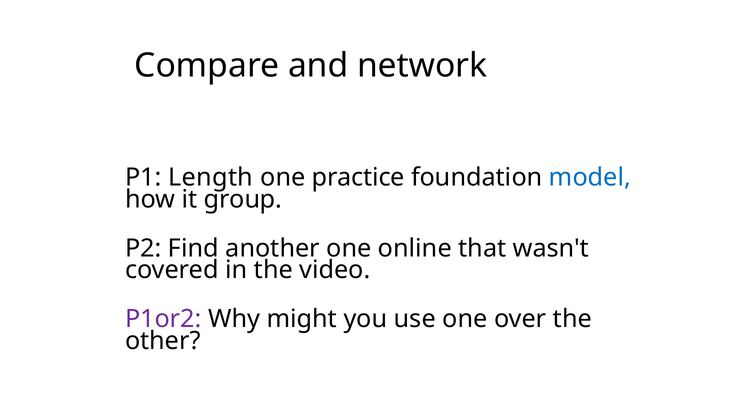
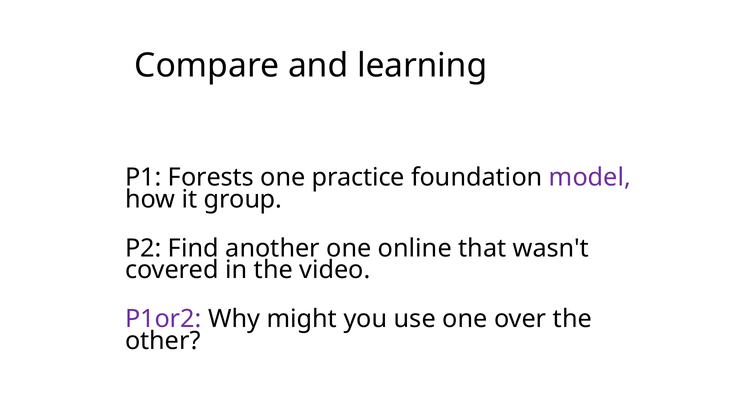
network: network -> learning (422, 66)
Length: Length -> Forests (211, 178)
model colour: blue -> purple (590, 178)
